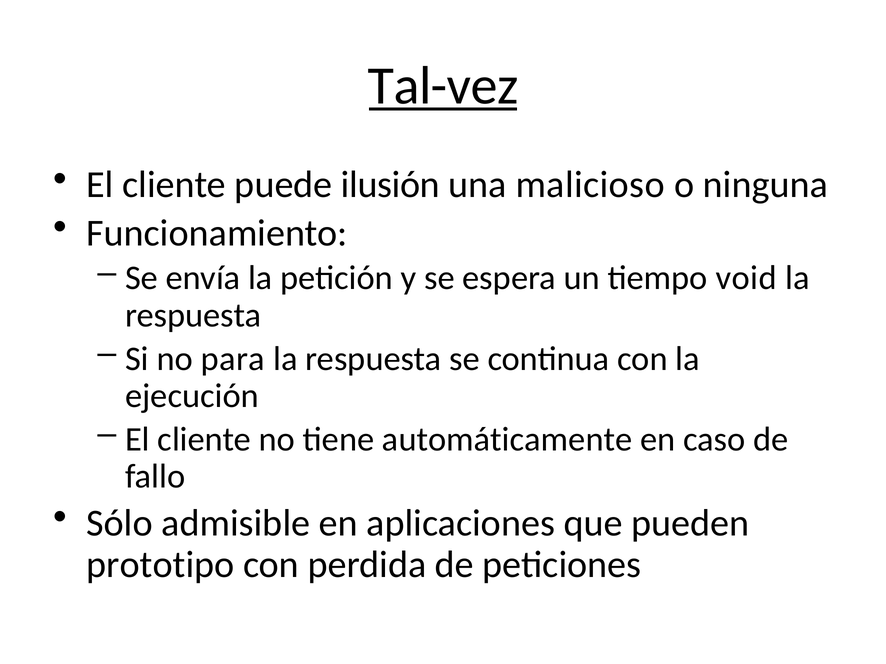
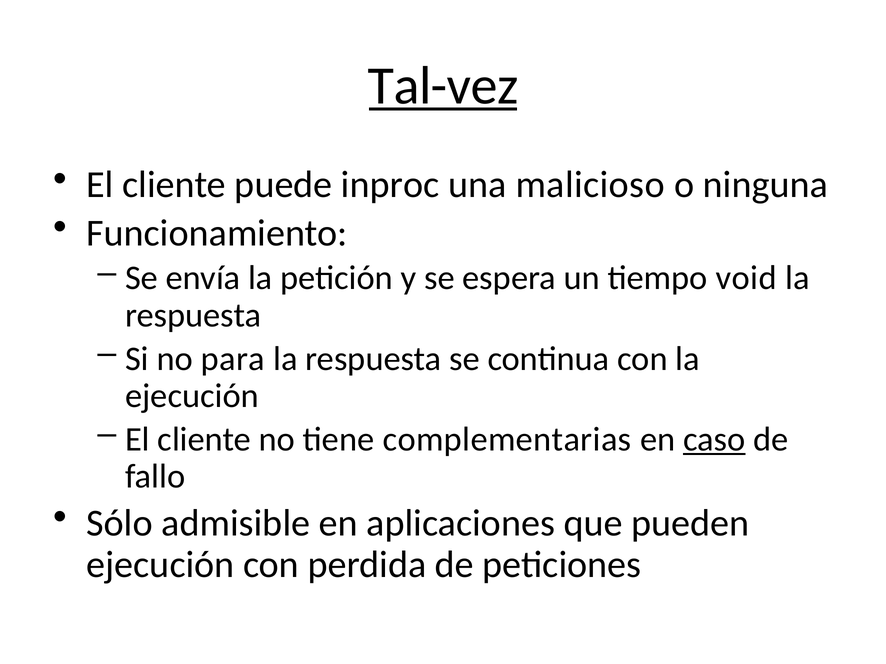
ilusión: ilusión -> inproc (390, 185)
automáticamente: automáticamente -> complementarias (507, 440)
caso underline: none -> present (714, 440)
prototipo: prototipo -> ejecución (160, 565)
